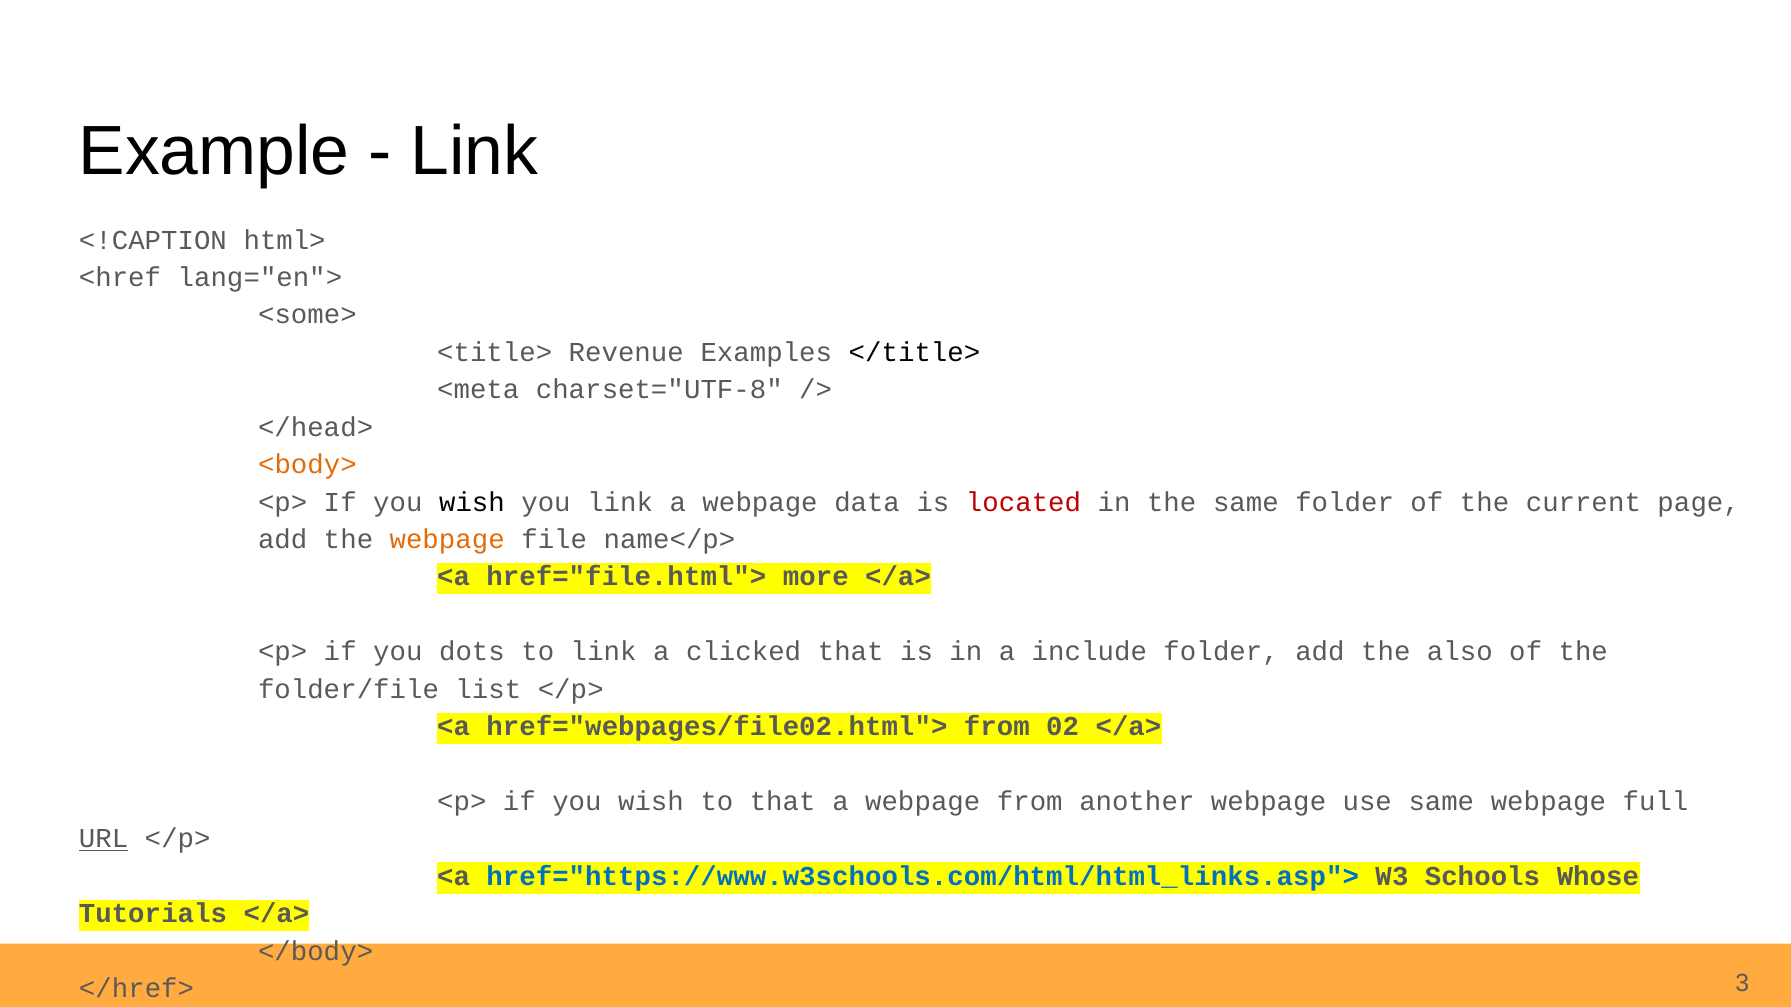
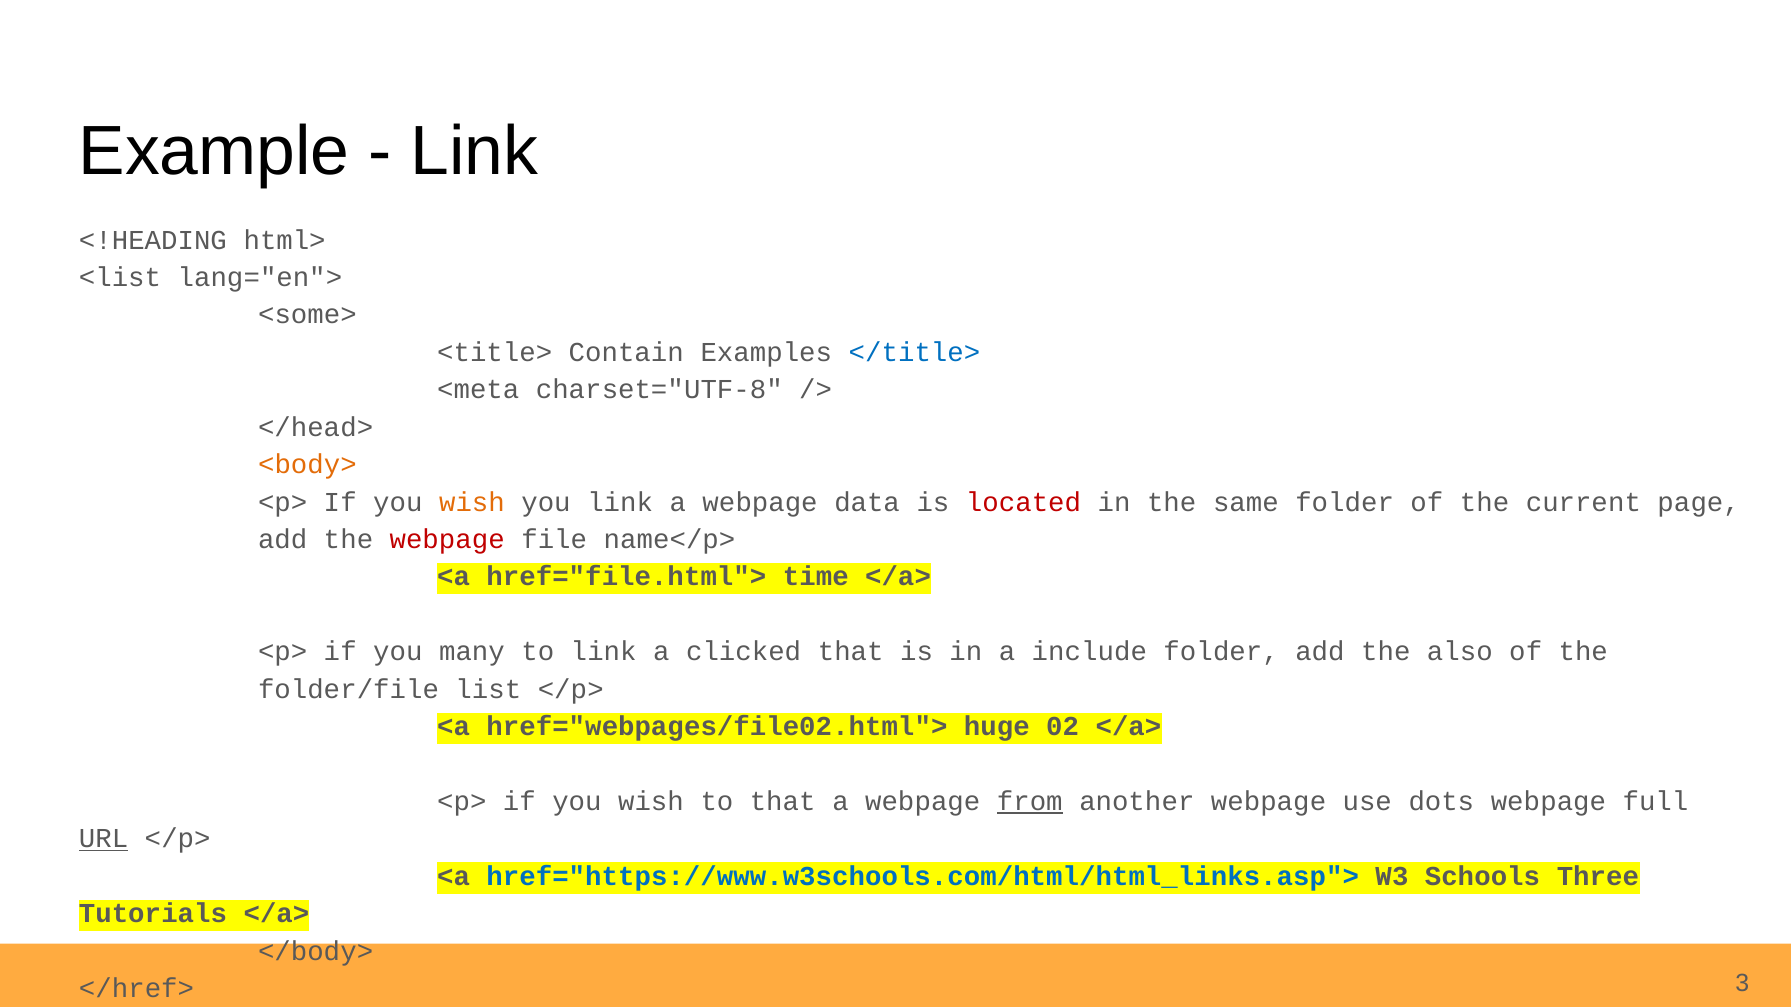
<!CAPTION: <!CAPTION -> <!HEADING (153, 240)
<href: <href -> <list (120, 278)
Revenue: Revenue -> Contain (626, 352)
</title> colour: black -> blue (914, 352)
wish colour: black -> orange (472, 502)
webpage colour: orange -> red (447, 540)
more: more -> time (816, 577)
dots: dots -> many (472, 652)
href="webpages/file02.html"> from: from -> huge (997, 727)
from underline: none -> present (1030, 802)
use same: same -> dots (1441, 802)
Whose: Whose -> Three (1598, 877)
